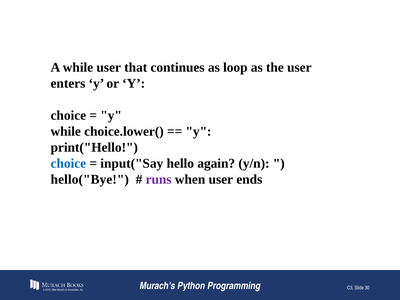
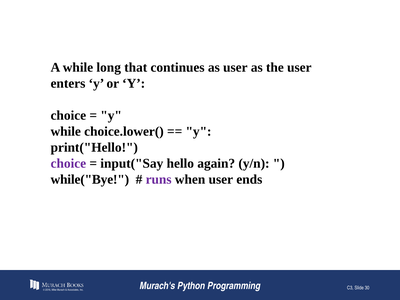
while user: user -> long (109, 68)
as loop: loop -> user (235, 68)
choice colour: blue -> purple (68, 164)
hello("Bye: hello("Bye -> while("Bye (90, 180)
